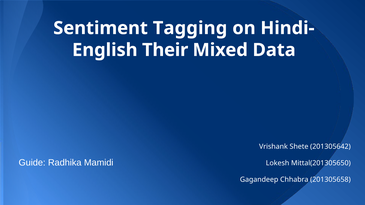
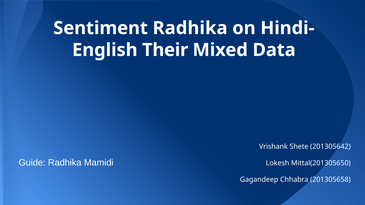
Sentiment Tagging: Tagging -> Radhika (190, 28)
